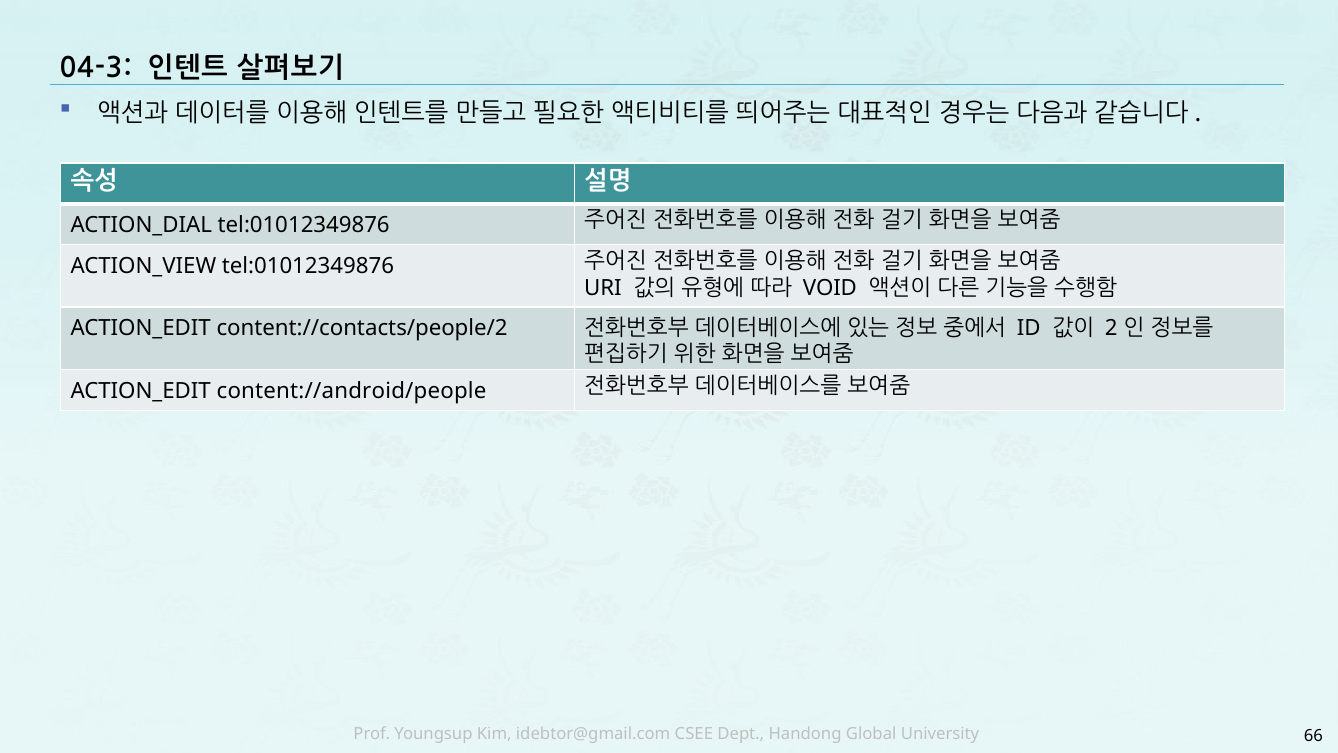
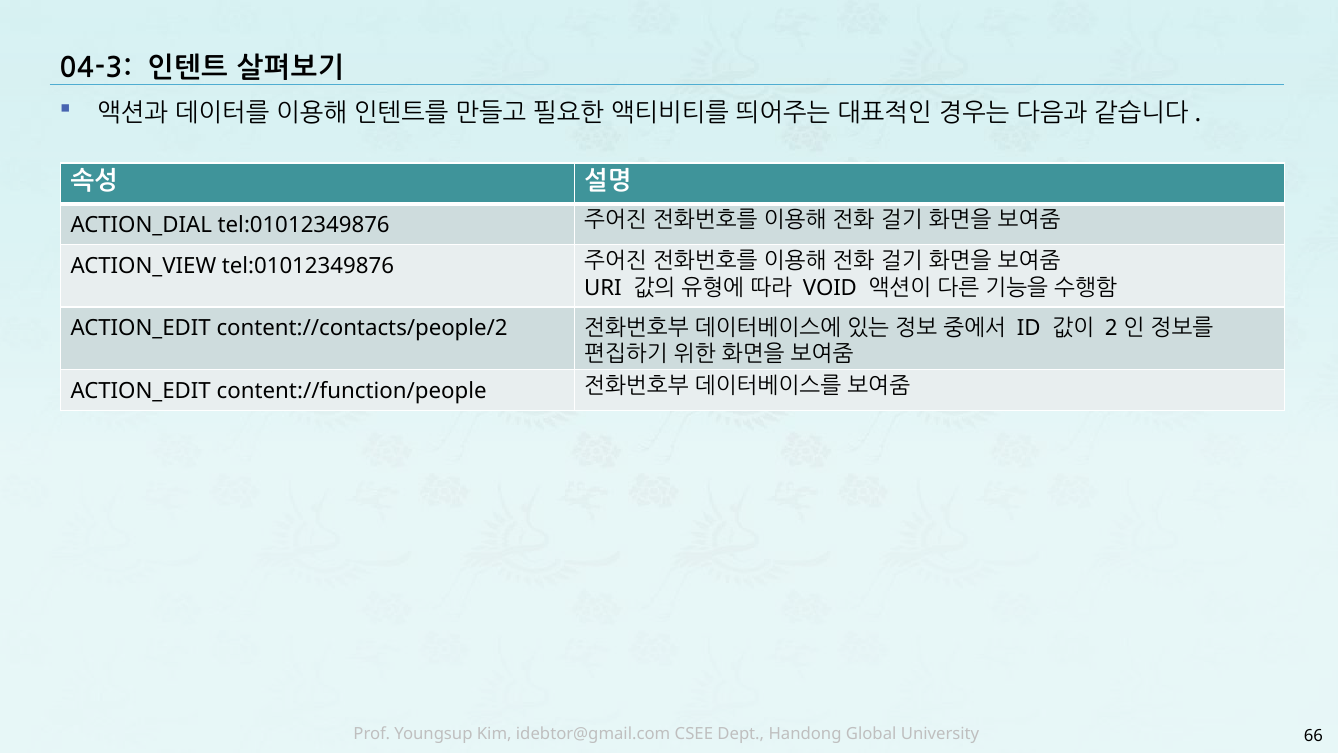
content://android/people: content://android/people -> content://function/people (352, 391)
